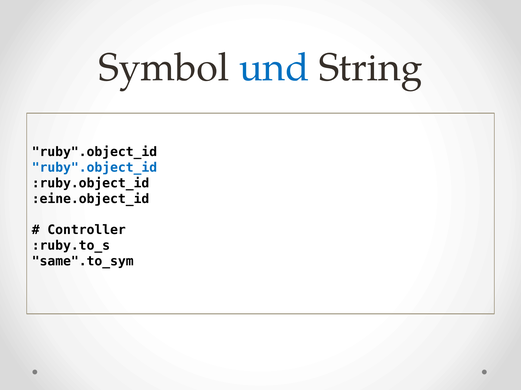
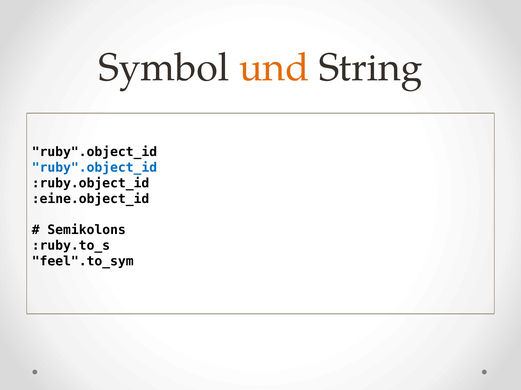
und colour: blue -> orange (274, 68)
Controller: Controller -> Semikolons (87, 230)
same".to_sym: same".to_sym -> feel".to_sym (83, 262)
